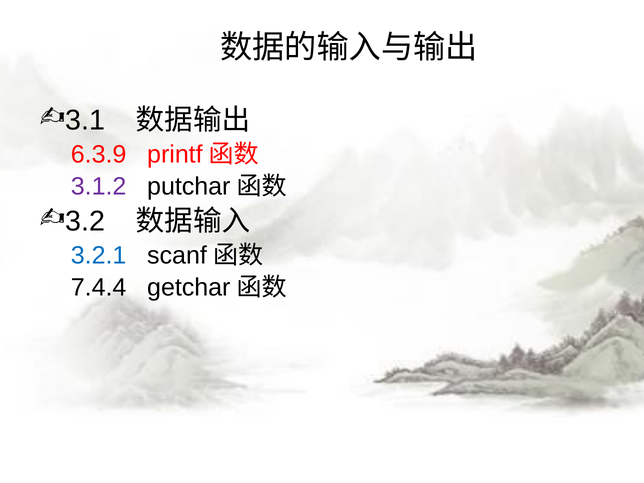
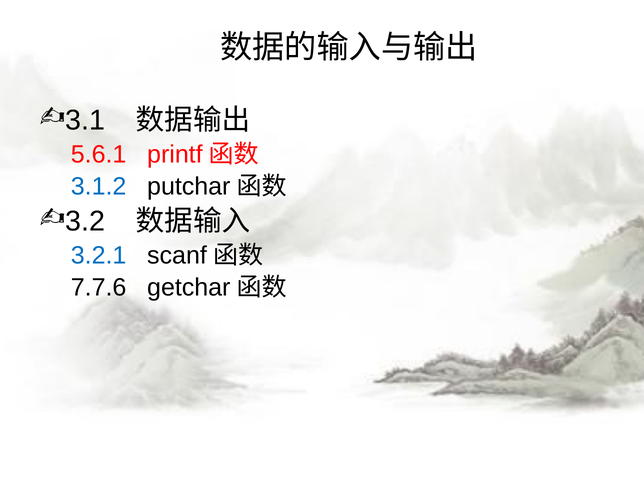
6.3.9: 6.3.9 -> 5.6.1 (99, 155)
3.1.2 colour: purple -> blue (99, 187)
7.4.4: 7.4.4 -> 7.7.6 (99, 287)
